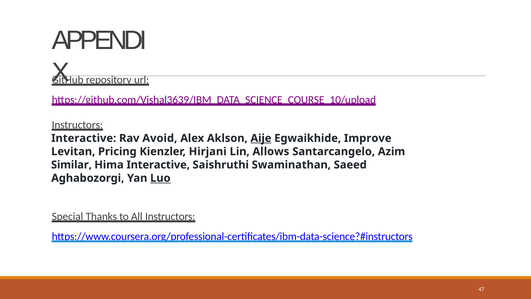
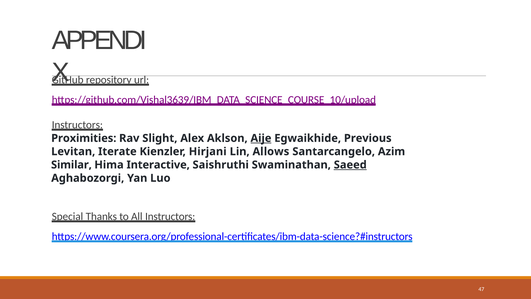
Interactive: Interactive -> Proximities (84, 138)
Avoid: Avoid -> Slight (160, 138)
Improve: Improve -> Previous (368, 138)
Pricing: Pricing -> Iterate (117, 151)
Saeed underline: none -> present (350, 165)
Luo underline: present -> none (160, 178)
